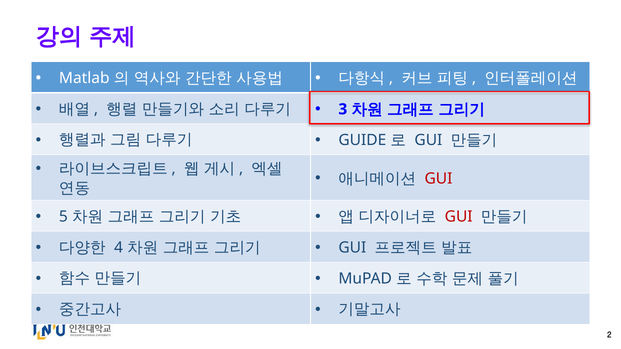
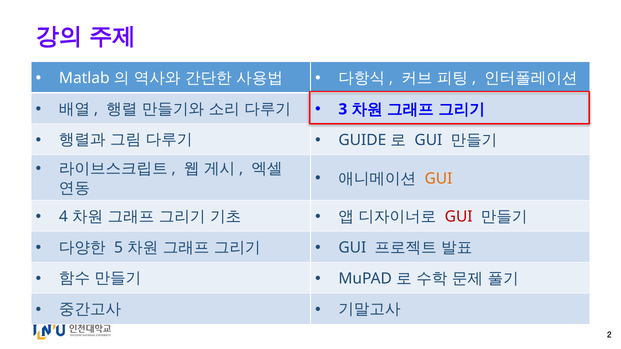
GUI colour: red -> orange (438, 179)
5: 5 -> 4 (63, 217)
4: 4 -> 5 (118, 248)
